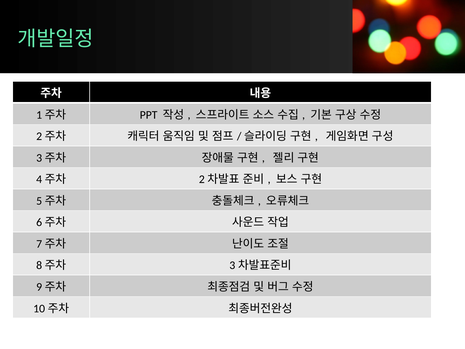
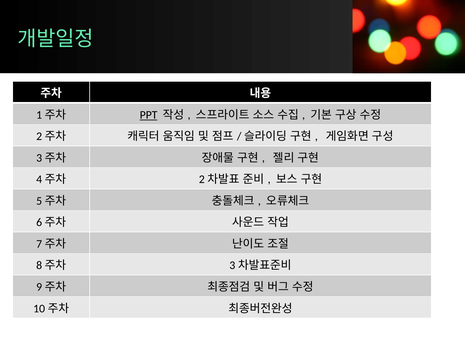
PPT underline: none -> present (149, 115)
